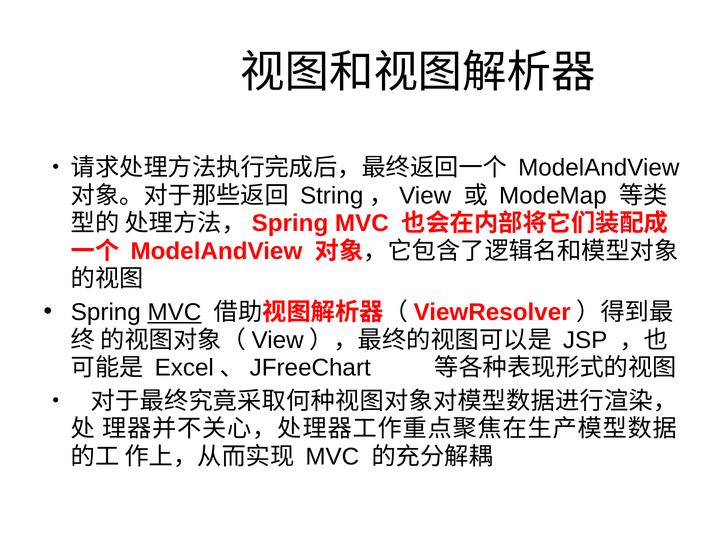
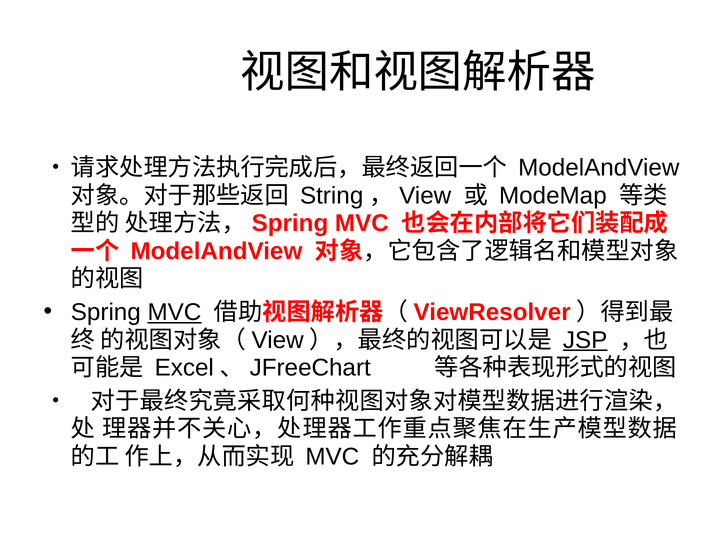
JSP underline: none -> present (585, 340)
